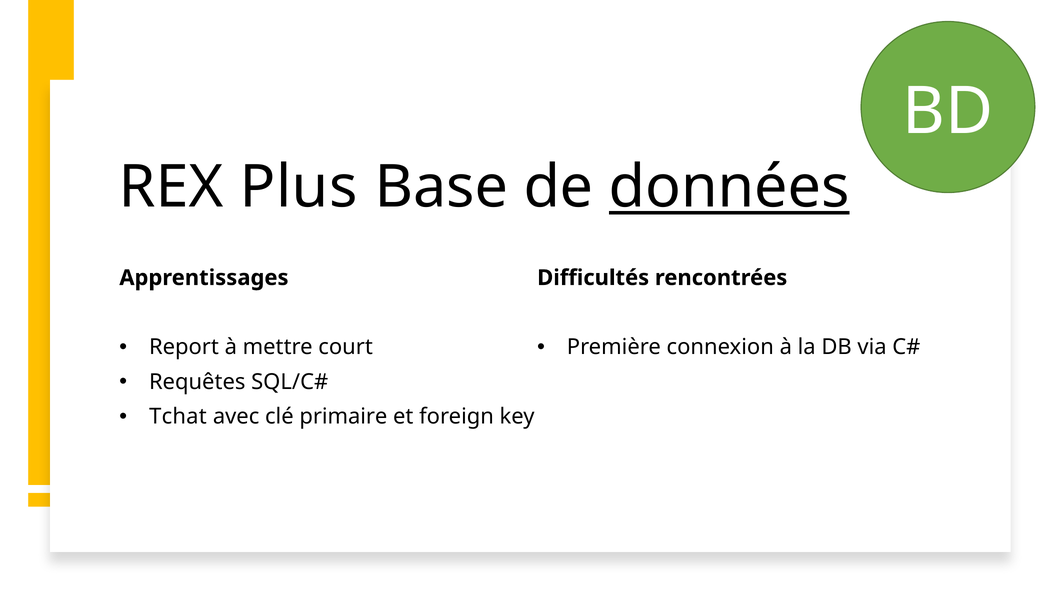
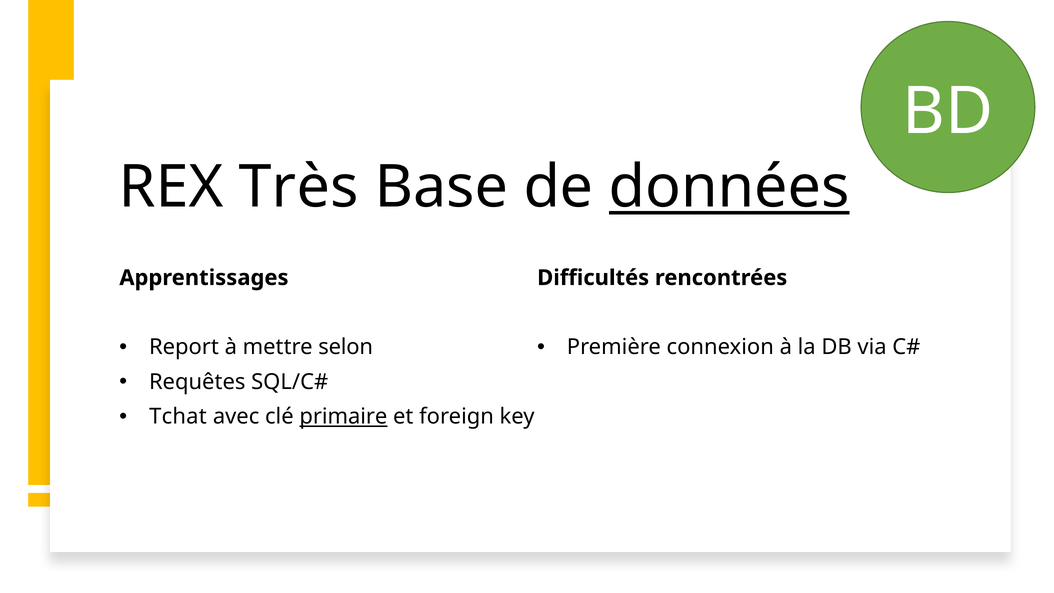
Plus: Plus -> Très (299, 187)
court: court -> selon (346, 347)
primaire underline: none -> present (343, 417)
